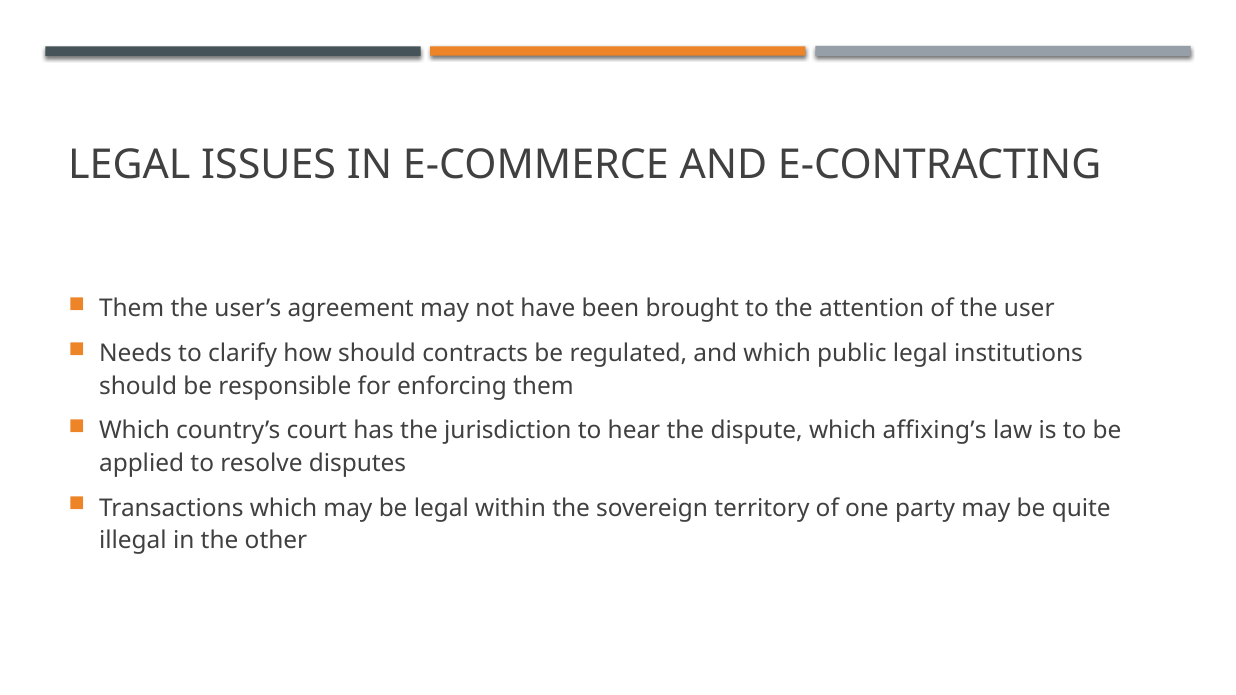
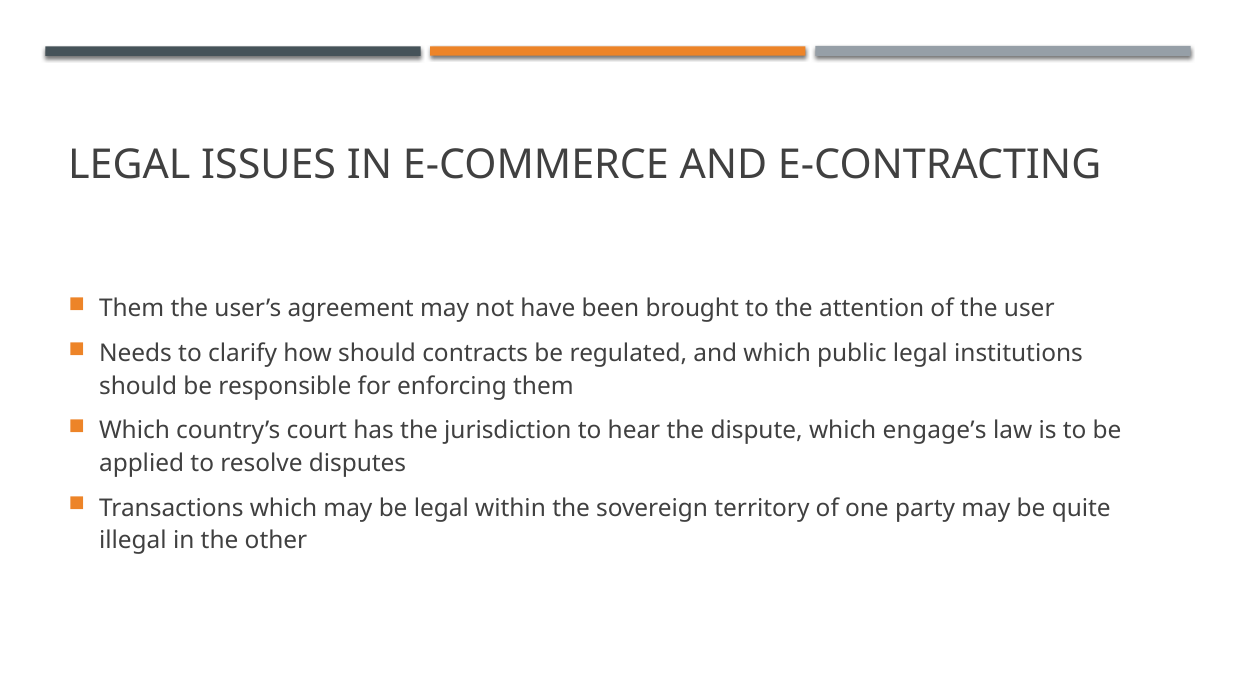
affixing’s: affixing’s -> engage’s (935, 431)
